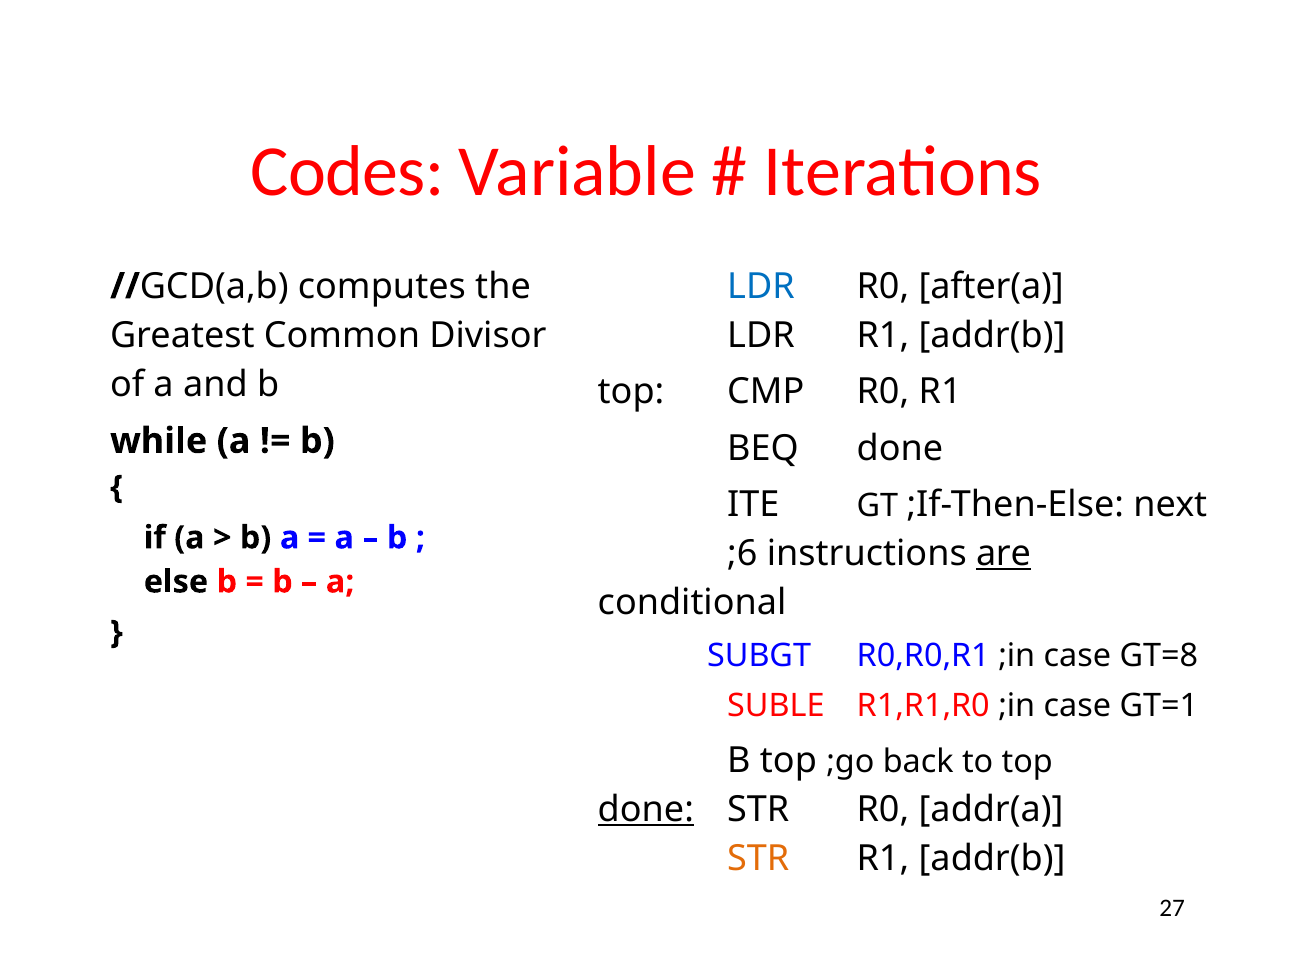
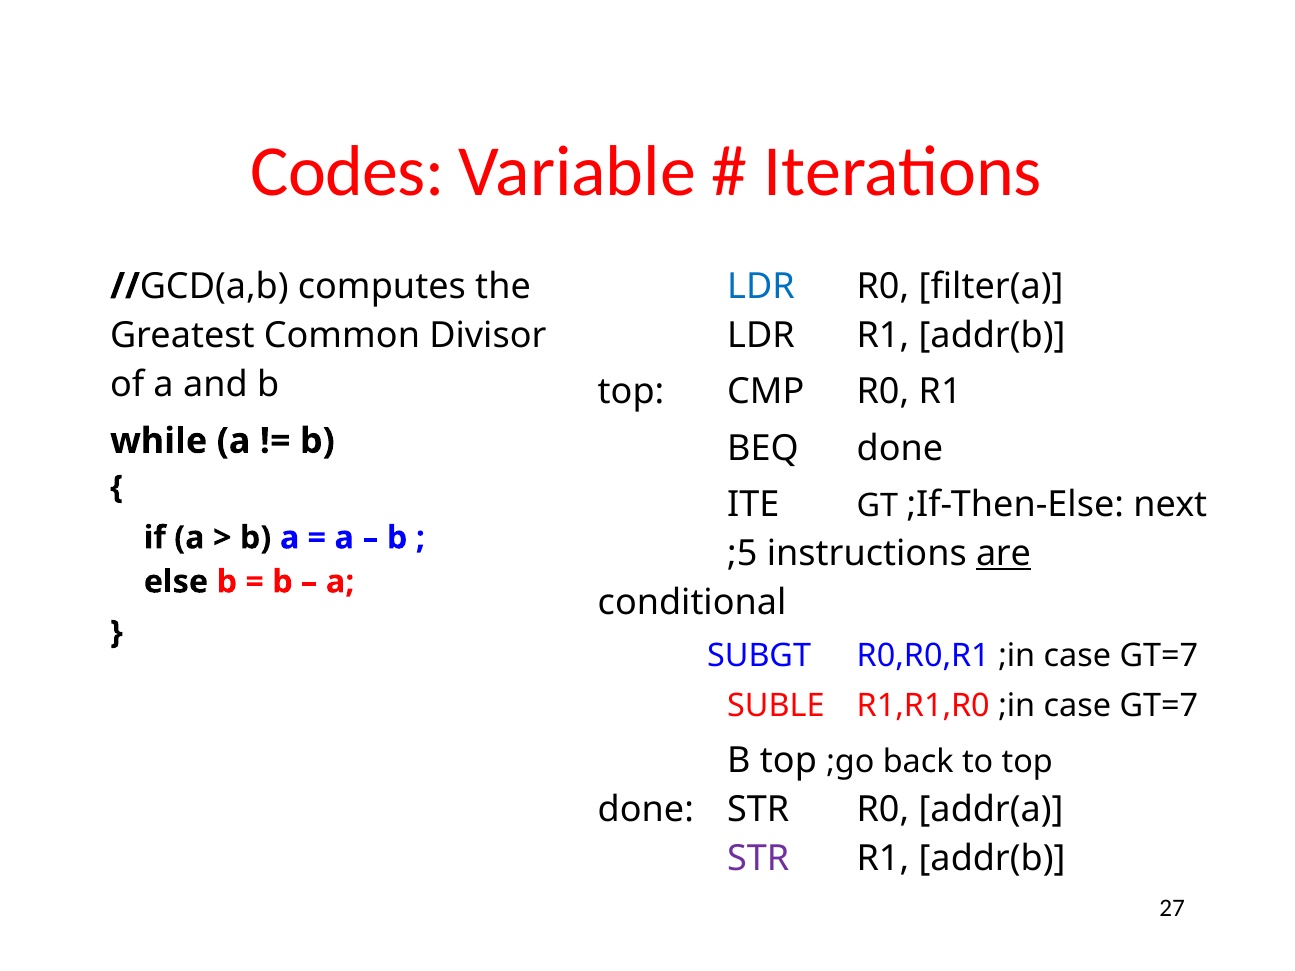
after(a: after(a -> filter(a (991, 286)
;6: ;6 -> ;5 (742, 554)
R0,R0,R1 ;in case GT=8: GT=8 -> GT=7 (1159, 656)
R1,R1,R0 ;in case GT=1: GT=1 -> GT=7 (1159, 706)
done underline: present -> none (646, 810)
STR colour: orange -> purple (758, 859)
